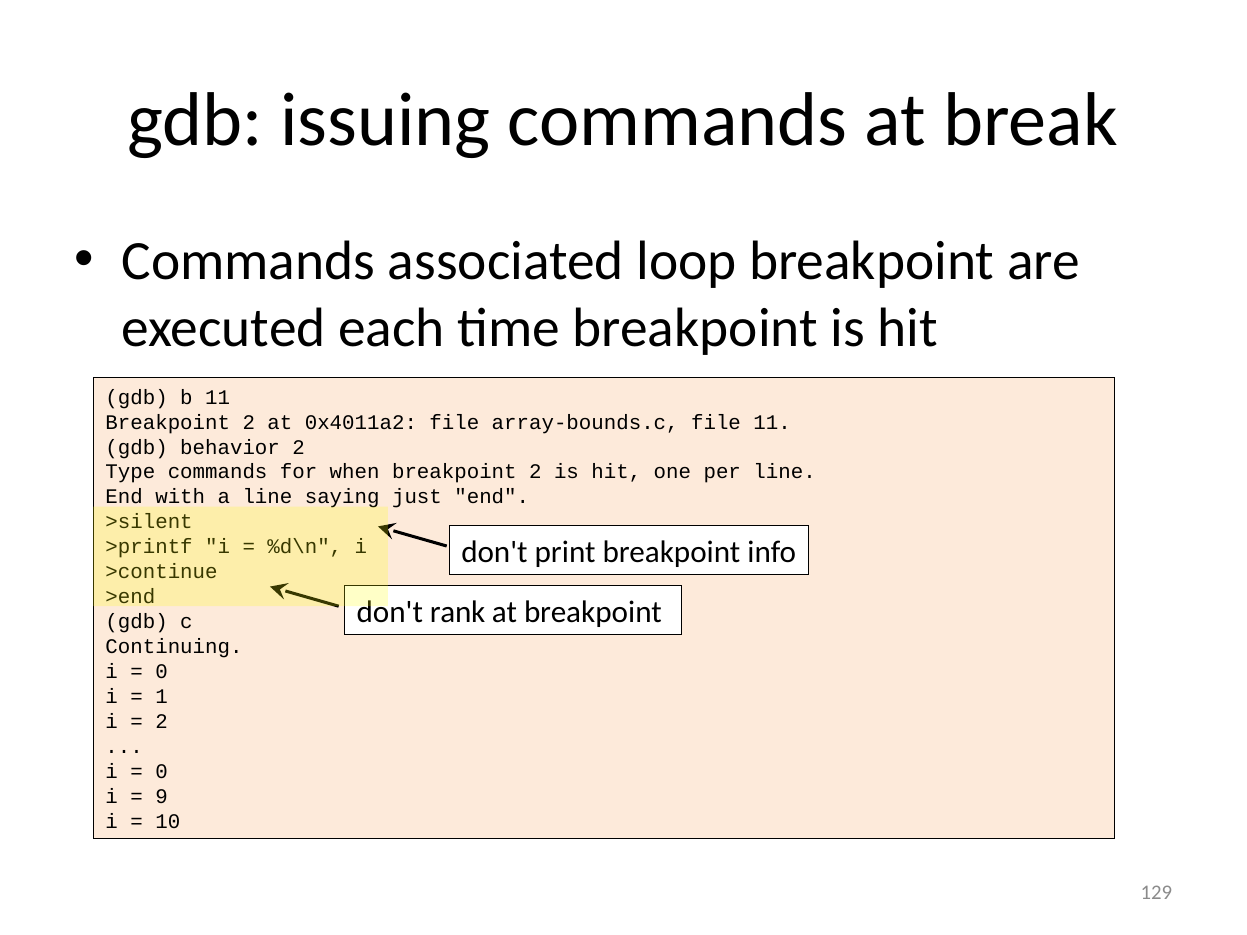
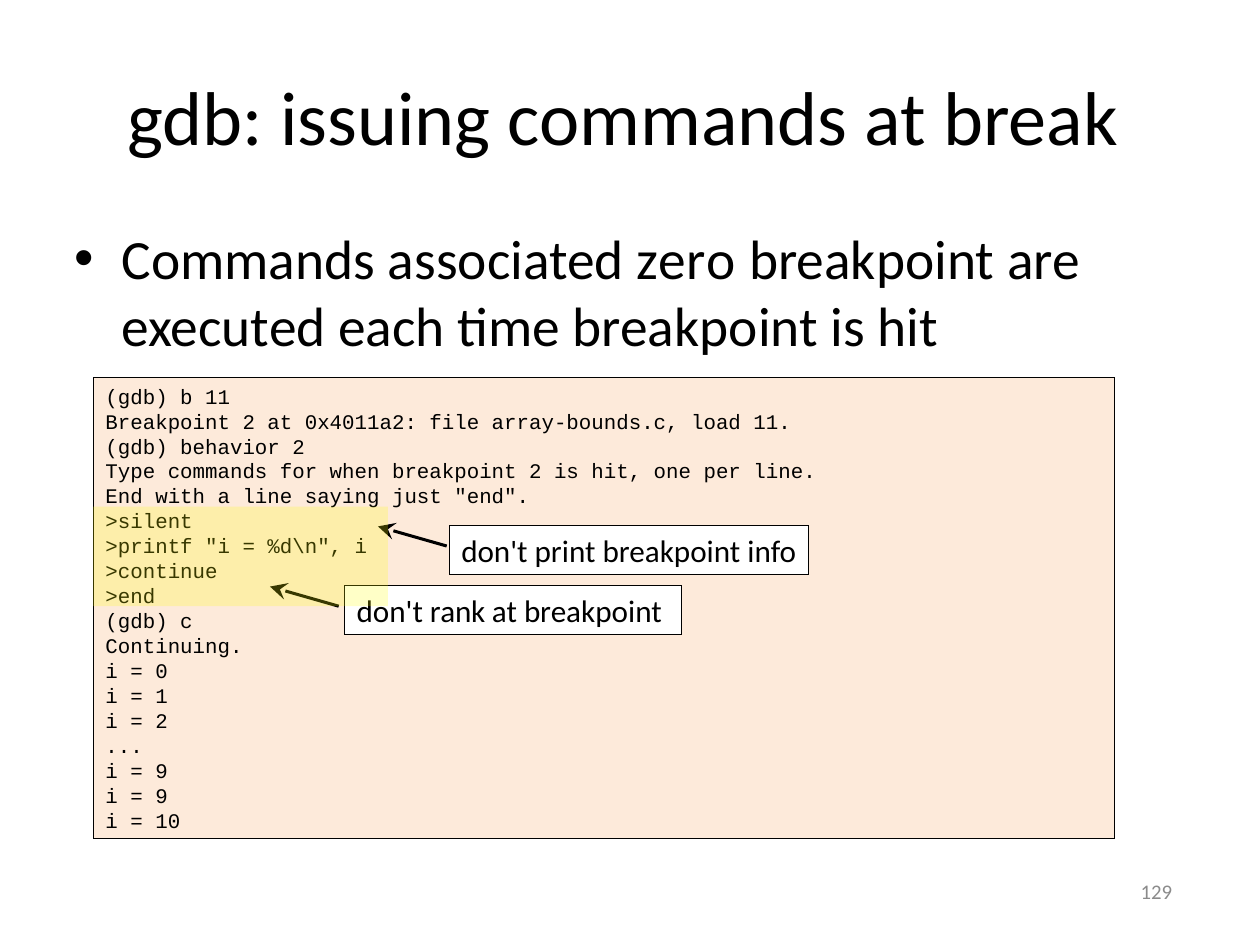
loop: loop -> zero (686, 262)
array-bounds.c file: file -> load (716, 422)
0: 0 -> 9 (162, 772)
